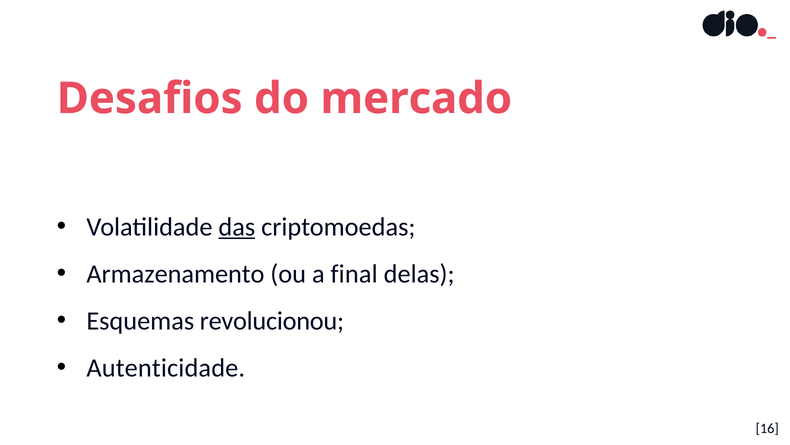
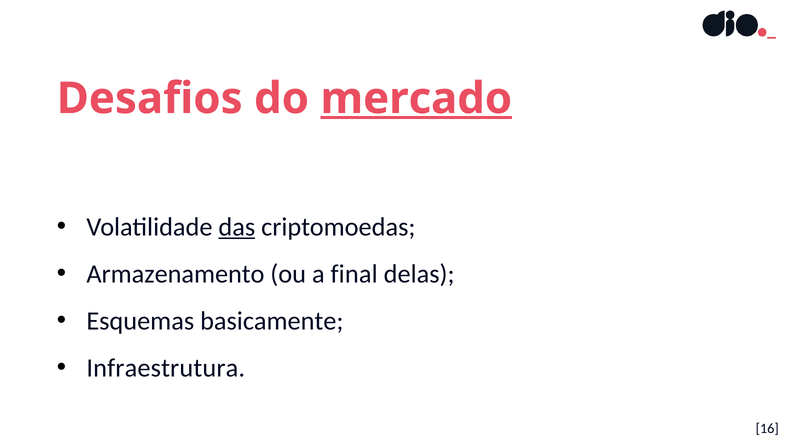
mercado underline: none -> present (416, 98)
revolucionou: revolucionou -> basicamente (272, 320)
Autenticidade: Autenticidade -> Infraestrutura (166, 367)
